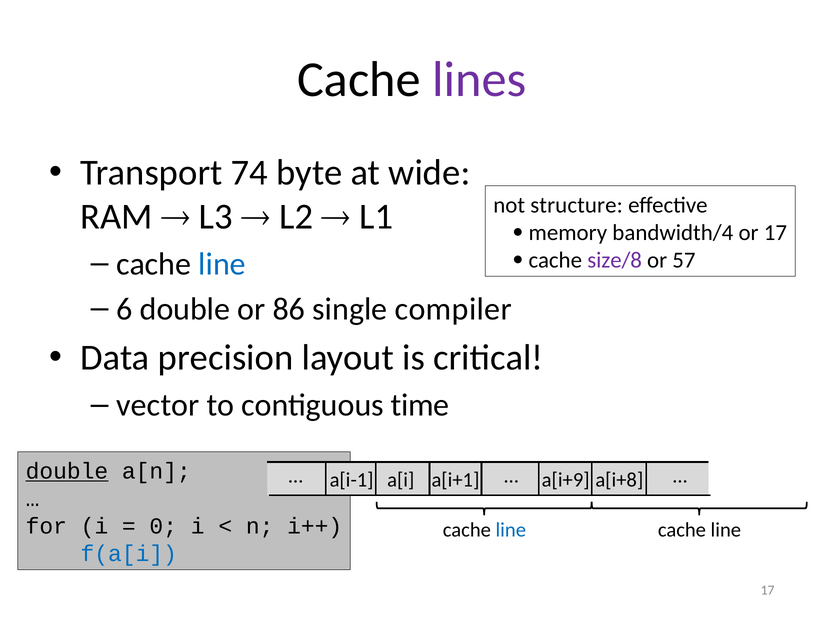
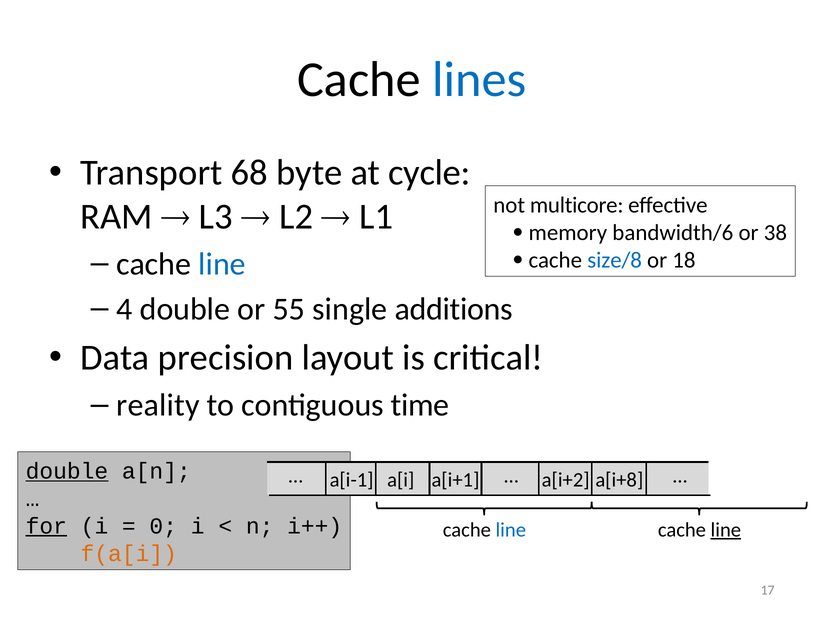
lines colour: purple -> blue (479, 80)
74: 74 -> 68 (249, 173)
wide: wide -> cycle (429, 173)
structure: structure -> multicore (577, 205)
bandwidth/4: bandwidth/4 -> bandwidth/6 (673, 233)
or 17: 17 -> 38 (775, 233)
size/8 colour: purple -> blue (615, 260)
57: 57 -> 18 (684, 260)
6: 6 -> 4 (125, 309)
86: 86 -> 55 (289, 309)
compiler: compiler -> additions (454, 309)
vector: vector -> reality (158, 405)
a[i+9: a[i+9 -> a[i+2 (566, 480)
for underline: none -> present (46, 526)
line underline: none -> present (726, 530)
f(a[i colour: blue -> orange (129, 554)
